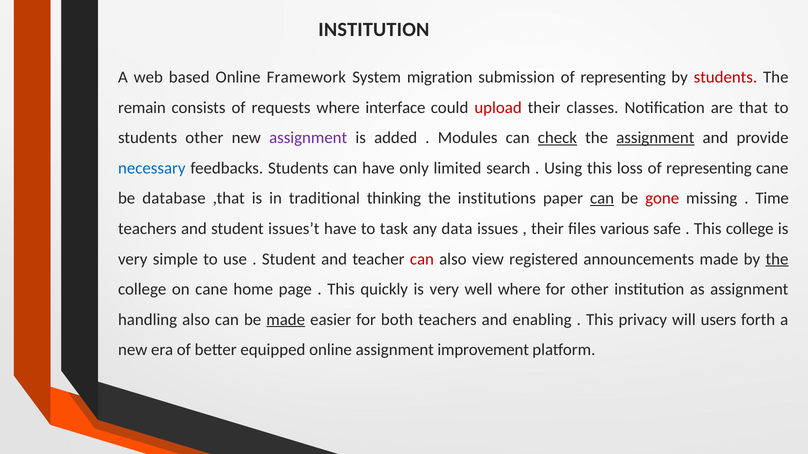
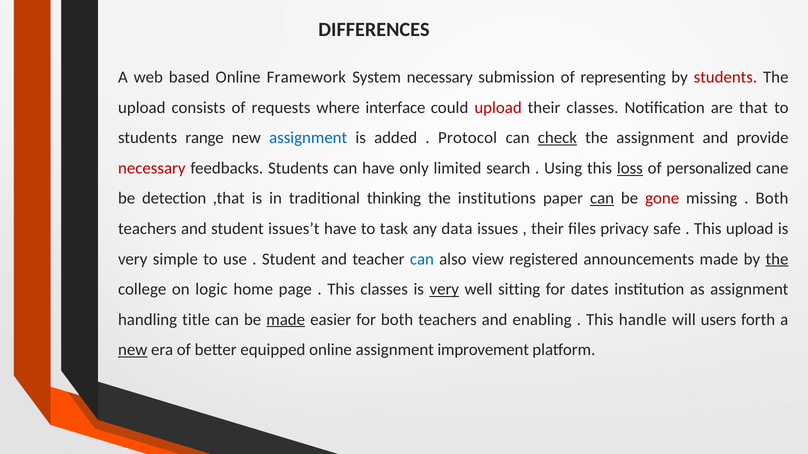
INSTITUTION: INSTITUTION -> DIFFERENCES (374, 29)
System migration: migration -> necessary (440, 77)
remain: remain -> upload (142, 108)
students other: other -> range (205, 138)
assignment colour: purple -> blue (308, 138)
Modules: Modules -> Protocol (468, 138)
assignment underline: present -> none (655, 138)
necessary colour: blue -> red (152, 168)
loss underline: none -> present (630, 168)
representing: representing -> personalized (709, 168)
database: database -> detection (174, 199)
Time: Time -> Both (772, 199)
various: various -> privacy (625, 229)
This college: college -> upload (750, 229)
can colour: red -> blue (422, 259)
on cane: cane -> logic (211, 290)
This quickly: quickly -> classes (384, 290)
very underline: none -> present (444, 290)
well where: where -> sitting (519, 290)
for other: other -> dates (590, 290)
handling also: also -> title (196, 320)
privacy: privacy -> handle (643, 320)
new underline: none -> present (133, 350)
